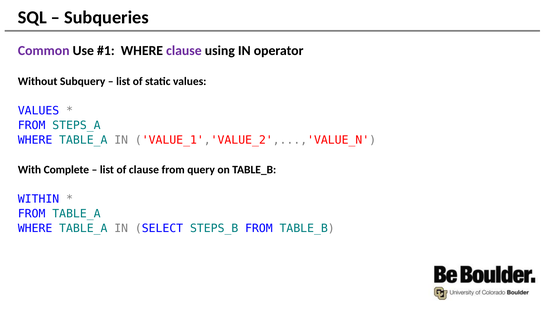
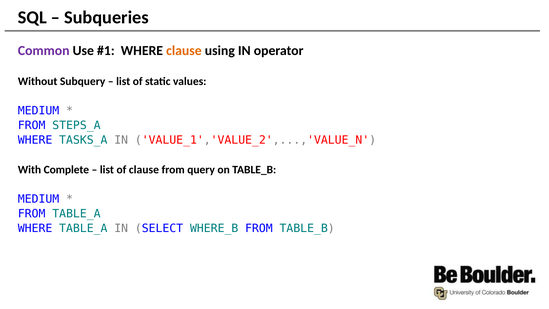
clause colour: purple -> orange (184, 51)
VALUES: VALUES -> MEDIUM (39, 111)
TABLE_A: TABLE_A -> TASKS_A (83, 140)
WITHIN: WITHIN -> MEDIUM (39, 199)
STEPS_B: STEPS_B -> WHERE_B (214, 228)
